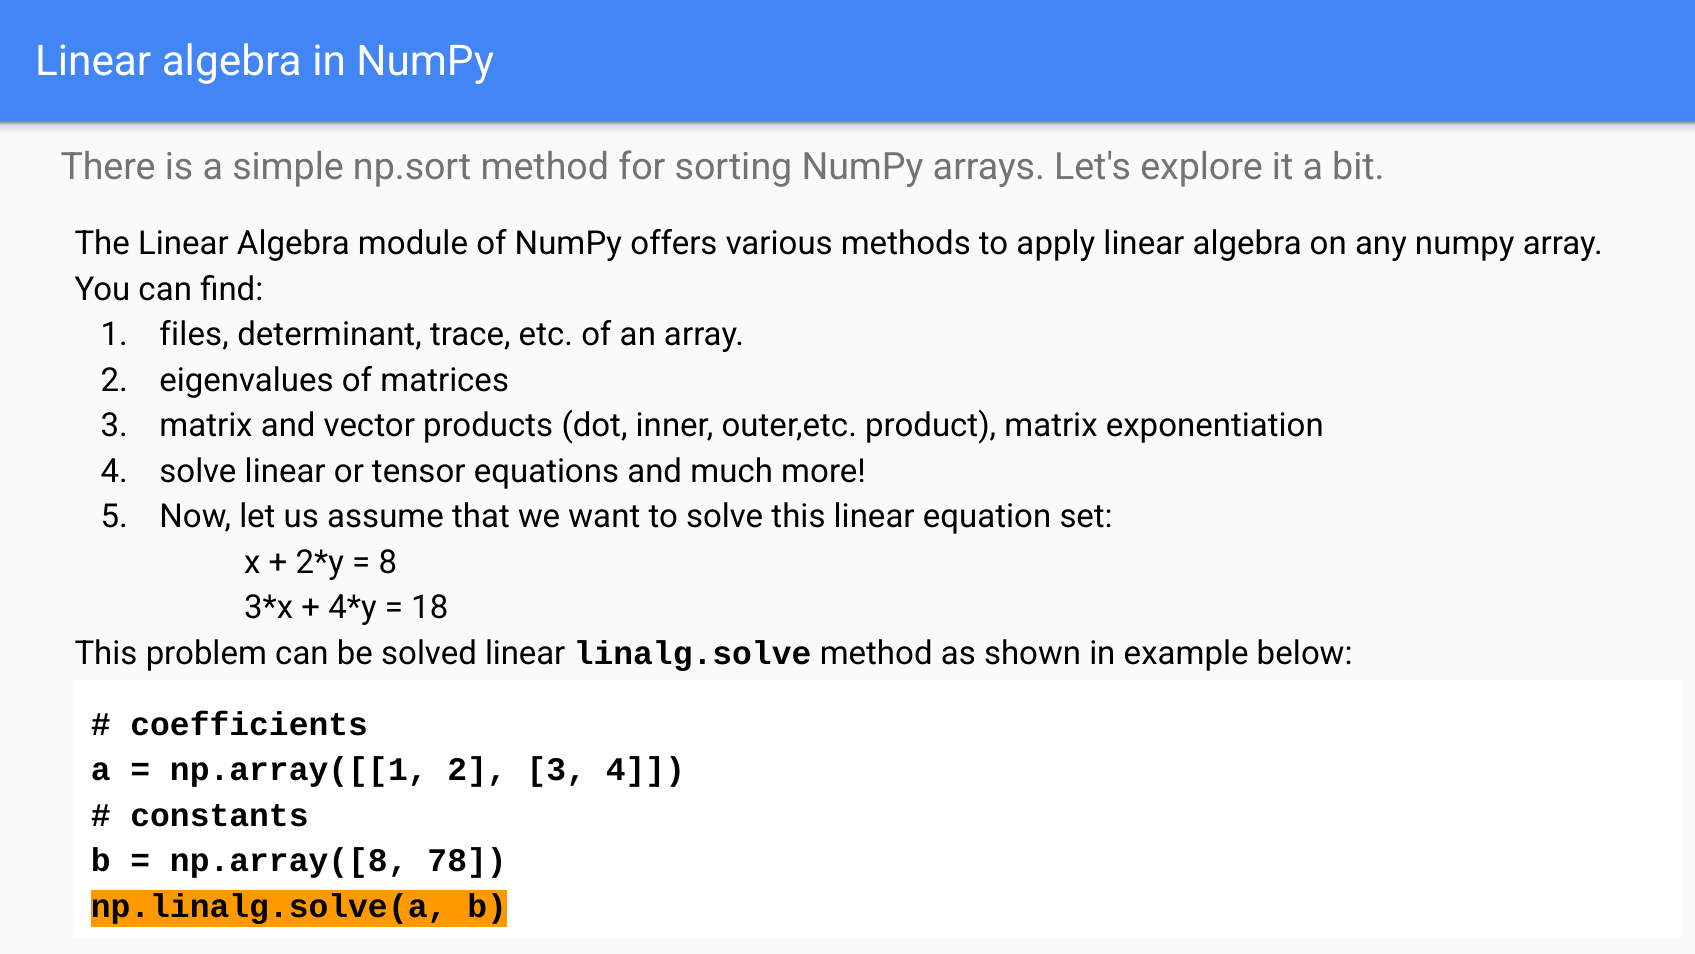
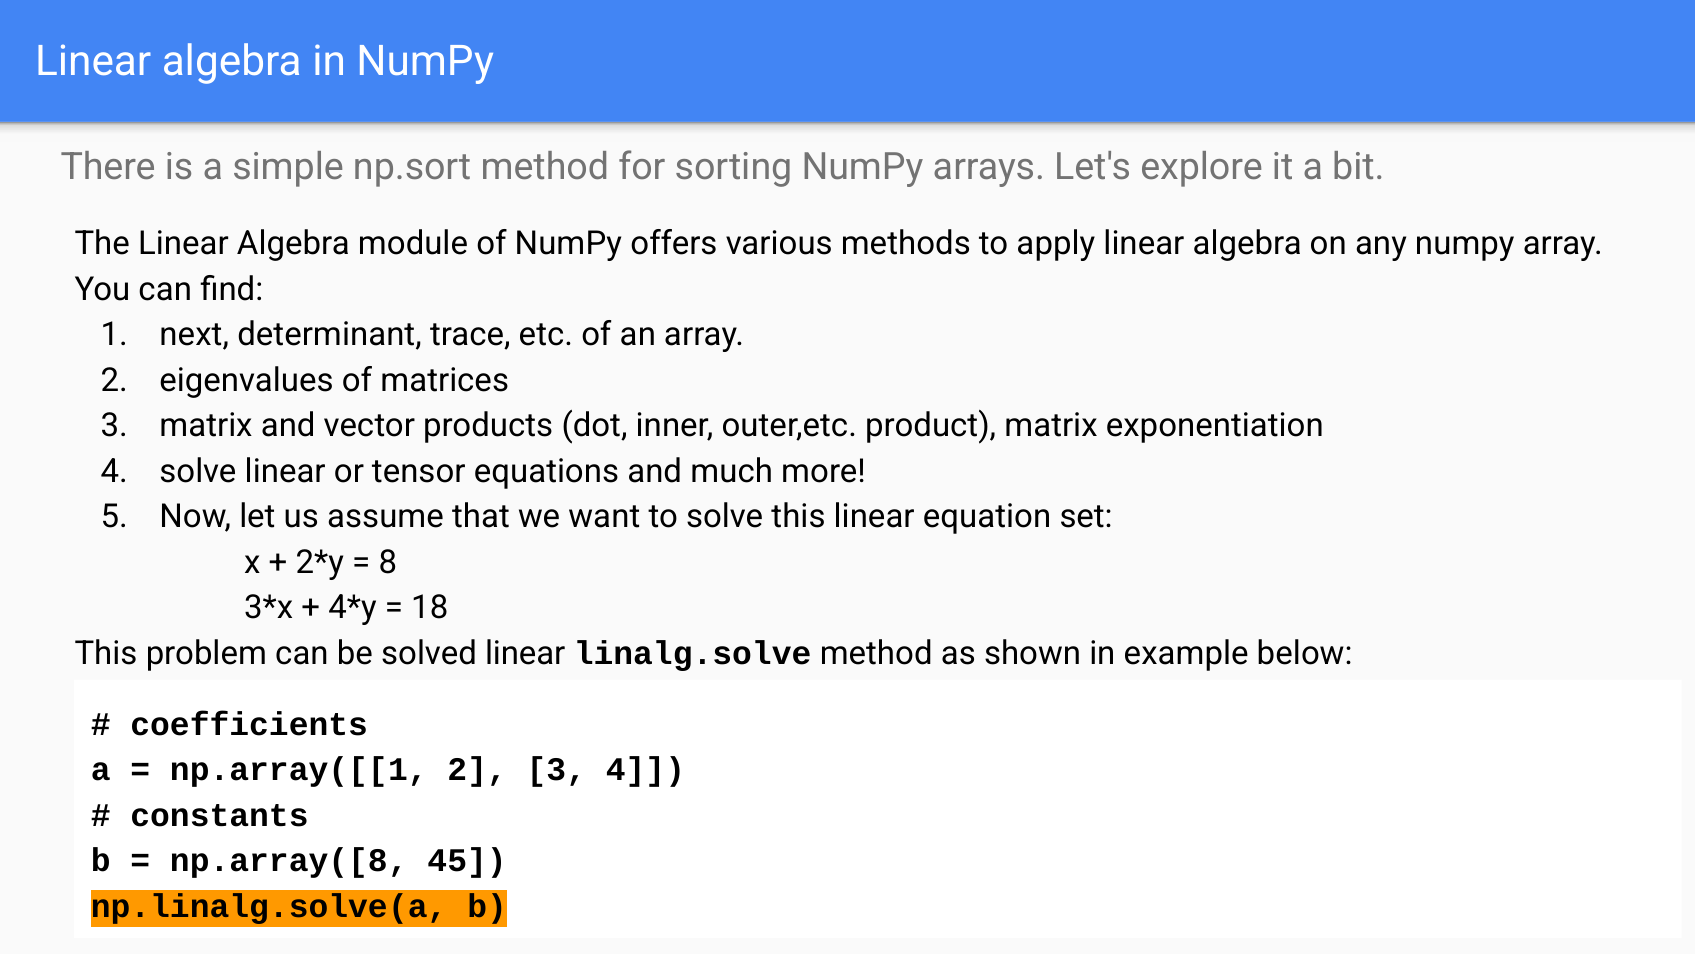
files: files -> next (194, 335)
78: 78 -> 45 (467, 861)
